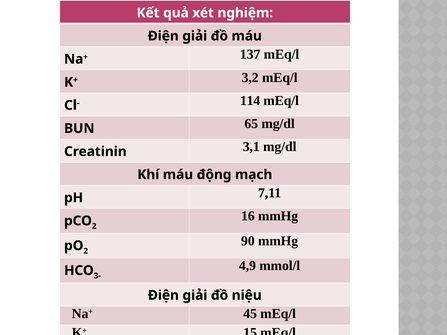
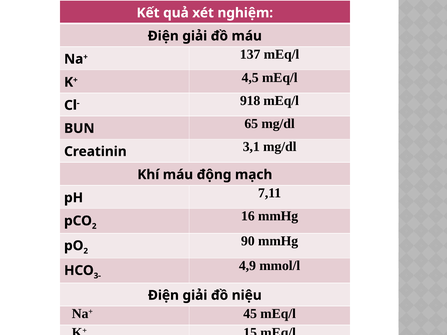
3,2: 3,2 -> 4,5 (250, 78)
114: 114 -> 918 (250, 101)
